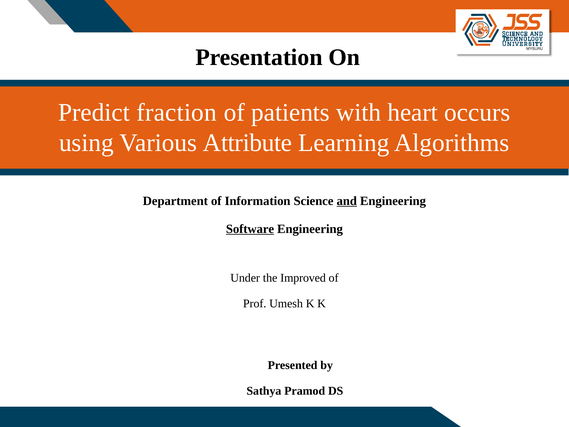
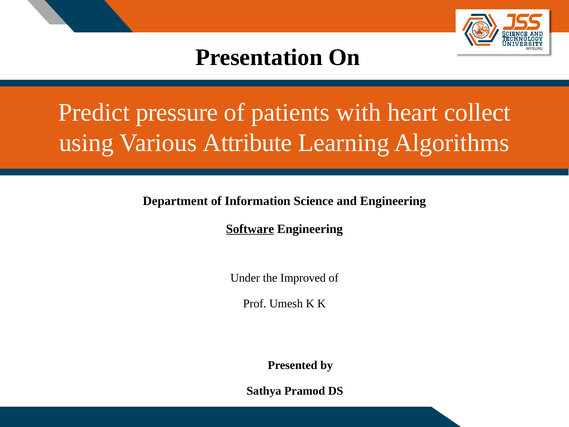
fraction: fraction -> pressure (177, 112)
occurs: occurs -> collect (477, 112)
and underline: present -> none (347, 201)
